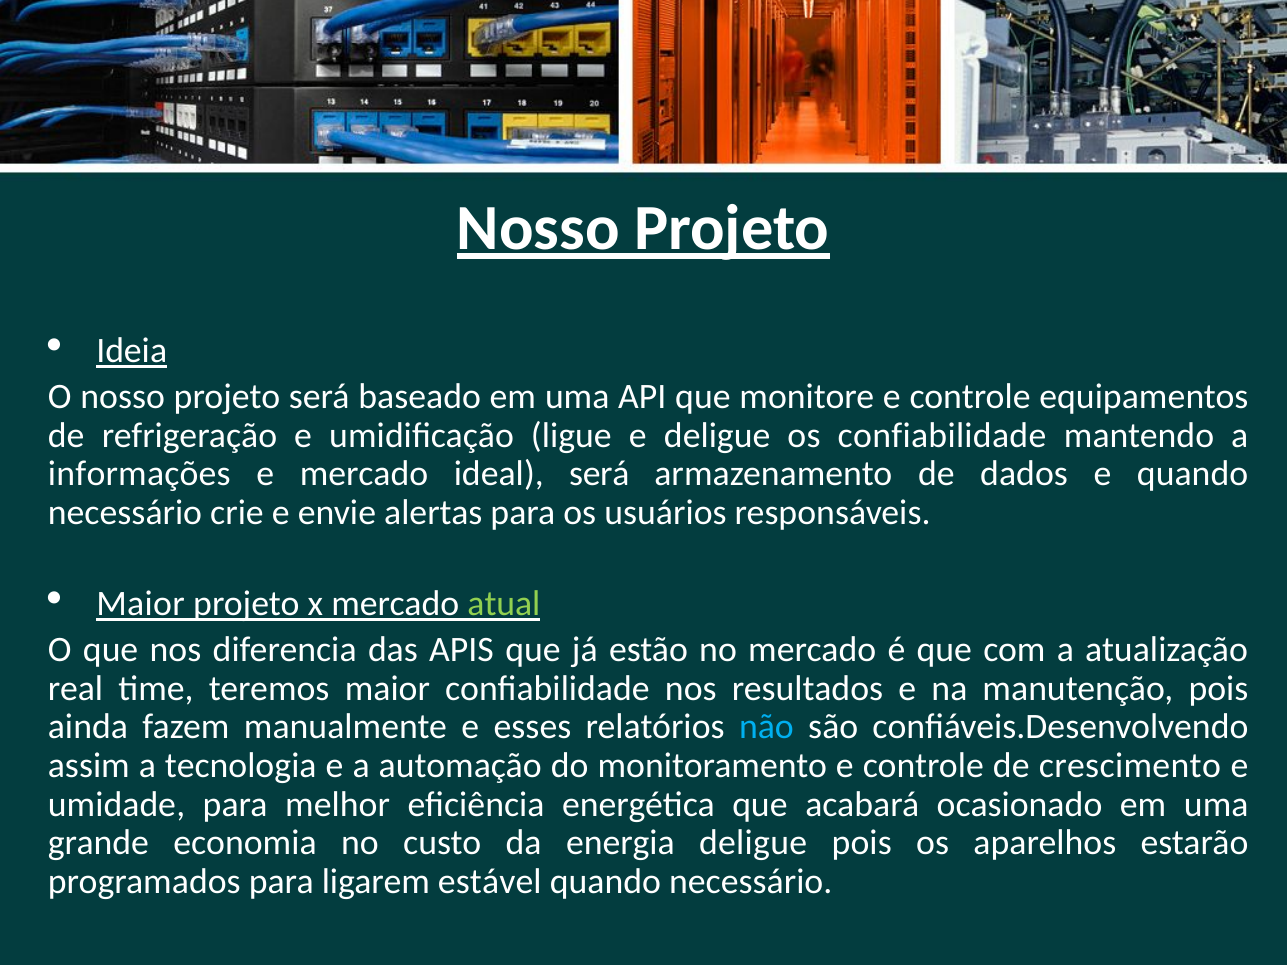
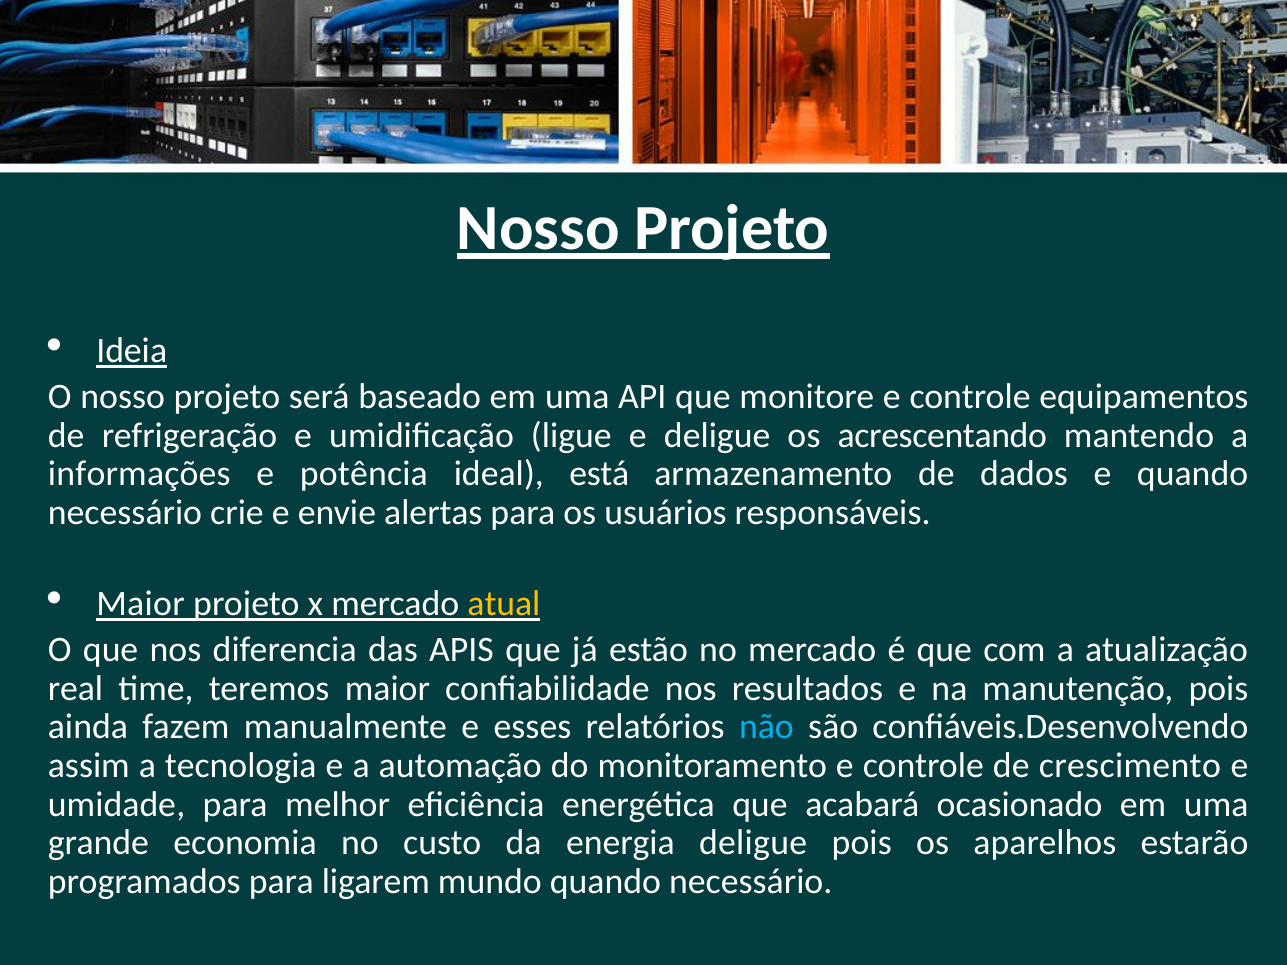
os confiabilidade: confiabilidade -> acrescentando (942, 436)
e mercado: mercado -> potência (364, 474)
ideal será: será -> está (599, 474)
atual colour: light green -> yellow (504, 604)
estável: estável -> mundo (490, 882)
